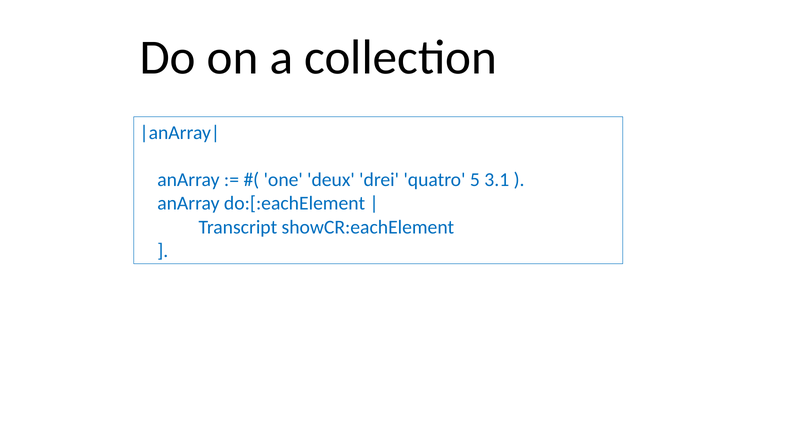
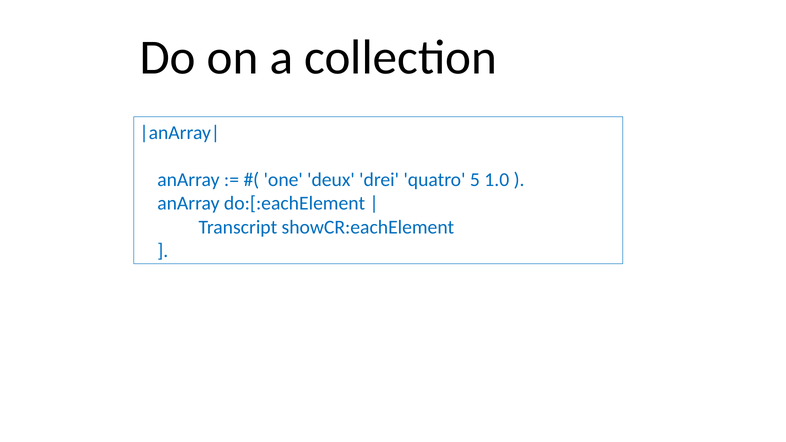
3.1: 3.1 -> 1.0 (497, 180)
